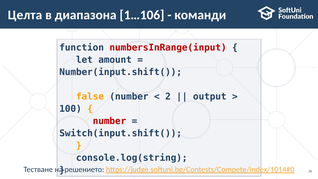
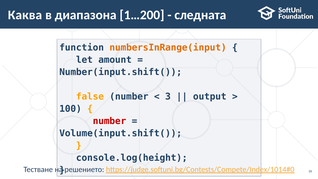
Целта: Целта -> Каква (25, 15)
1…106: 1…106 -> 1…200 (142, 15)
команди: команди -> следната (200, 15)
numbersInRange(input colour: red -> orange (168, 48)
2: 2 -> 3 (168, 97)
Switch(input.shift(: Switch(input.shift( -> Volume(input.shift( (121, 133)
console.log(string: console.log(string -> console.log(height (132, 158)
